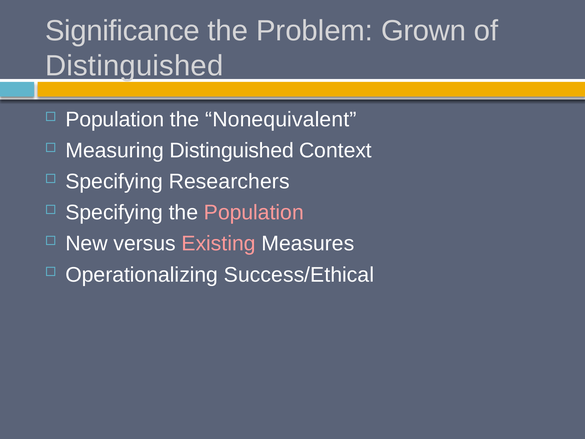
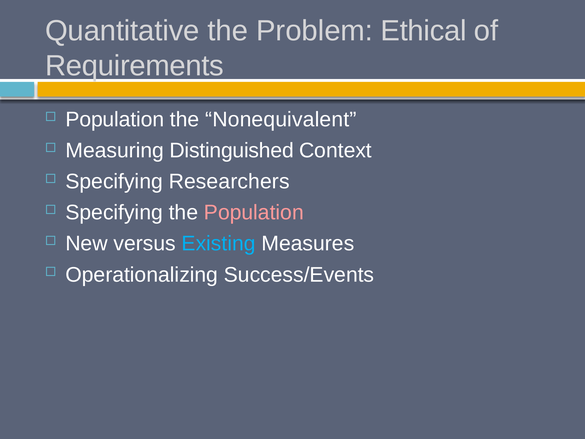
Significance: Significance -> Quantitative (122, 31)
Grown: Grown -> Ethical (424, 31)
Distinguished: Distinguished -> Requirements (134, 66)
Existing colour: pink -> light blue (219, 244)
Success/Ethical: Success/Ethical -> Success/Events (299, 275)
